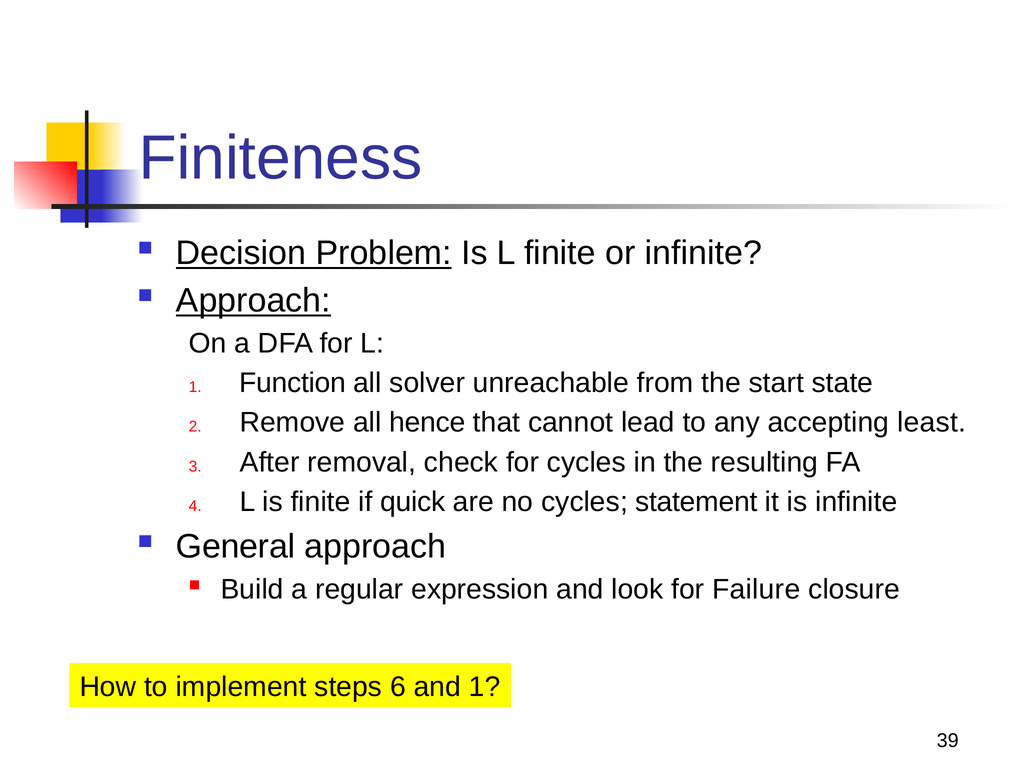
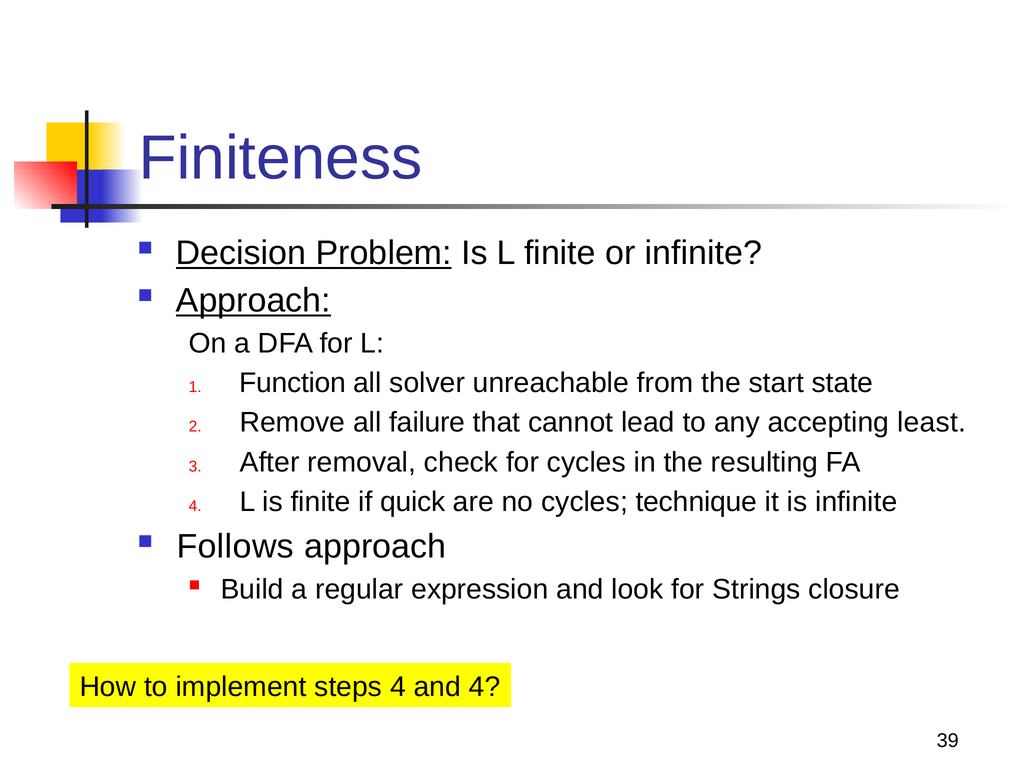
hence: hence -> failure (427, 423)
statement: statement -> technique (696, 502)
General: General -> Follows (235, 547)
Failure: Failure -> Strings (756, 589)
steps 6: 6 -> 4 (398, 687)
and 1: 1 -> 4 (485, 687)
